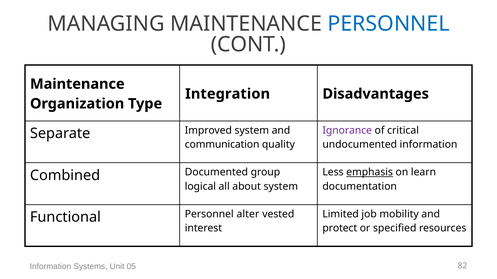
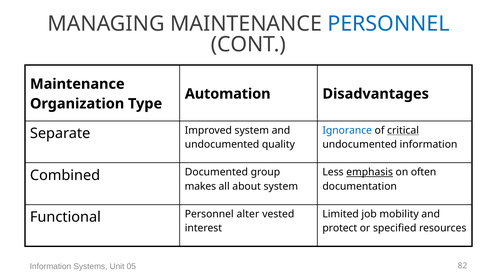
Integration: Integration -> Automation (228, 94)
Ignorance colour: purple -> blue (347, 131)
critical underline: none -> present (403, 131)
communication: communication -> undocumented (222, 145)
learn: learn -> often (424, 173)
logical: logical -> makes (200, 187)
